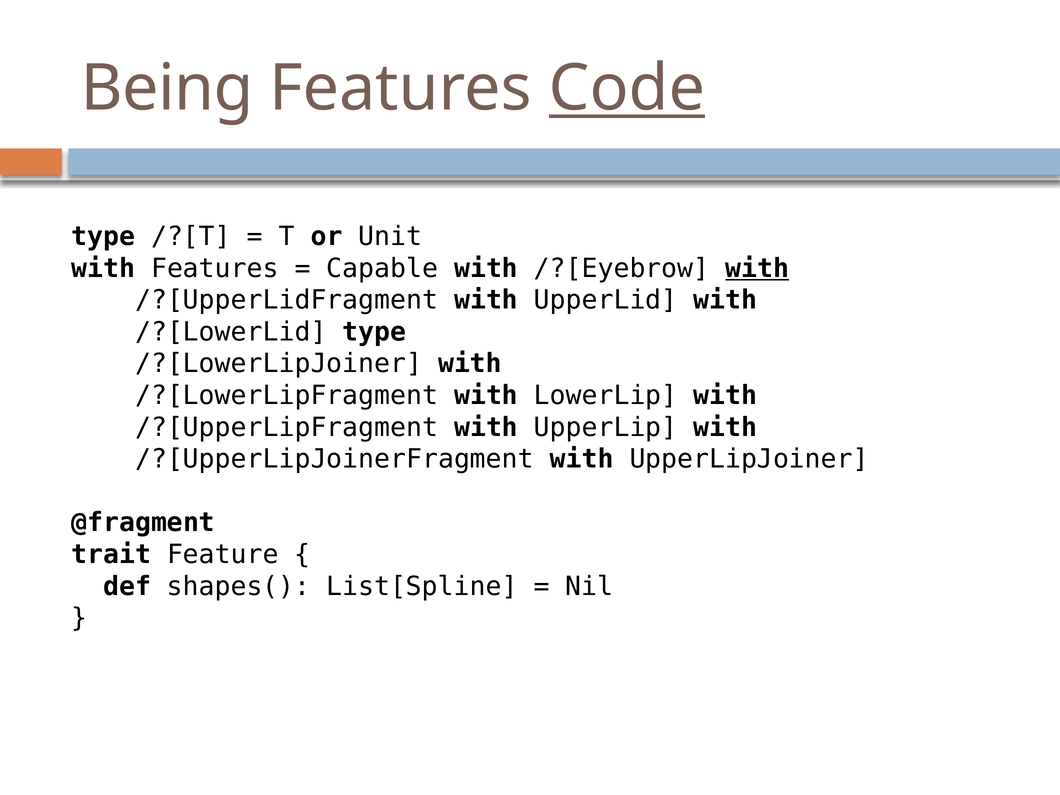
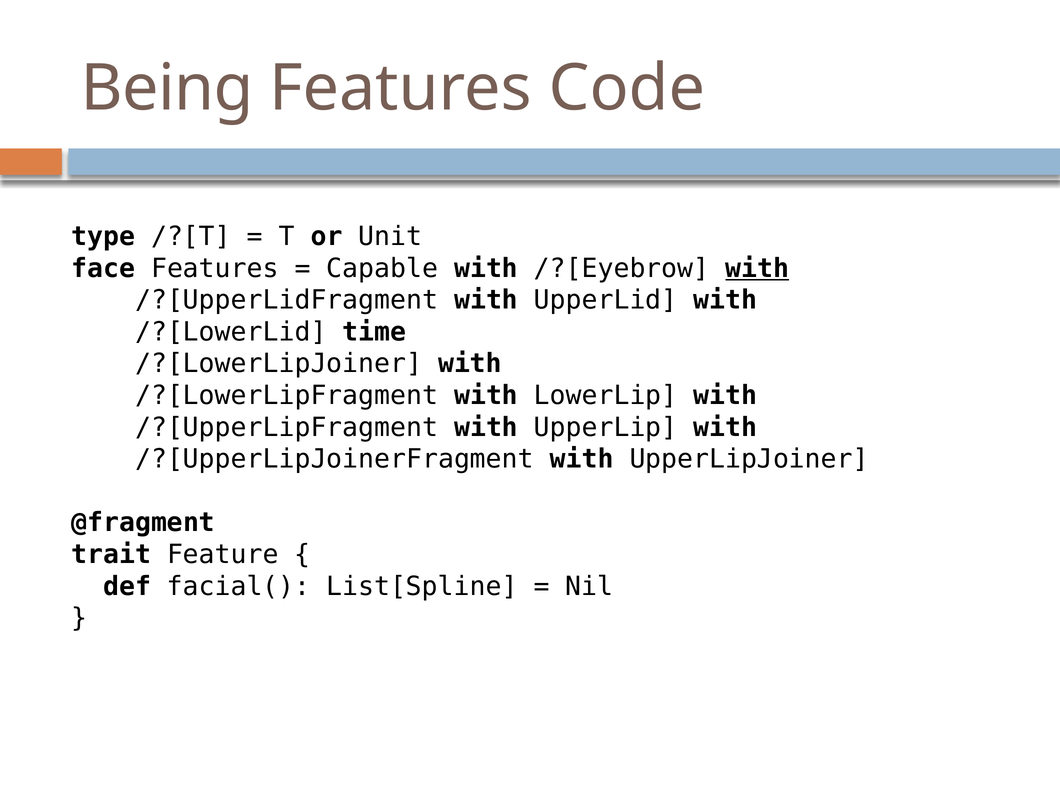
Code underline: present -> none (627, 88)
with: with -> face (103, 268)
/?[LowerLid type: type -> time (374, 332)
shapes(: shapes( -> facial( (239, 586)
